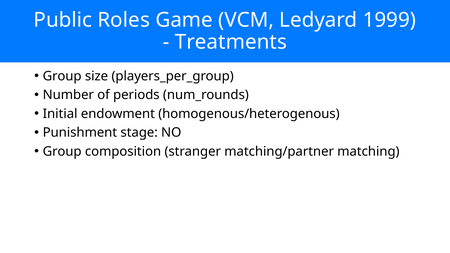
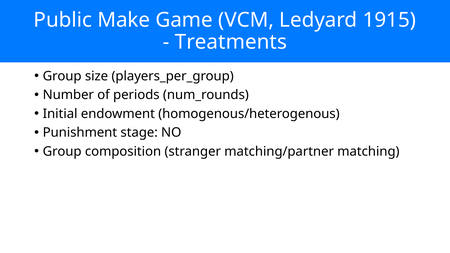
Roles: Roles -> Make (124, 20)
1999: 1999 -> 1915 (389, 20)
